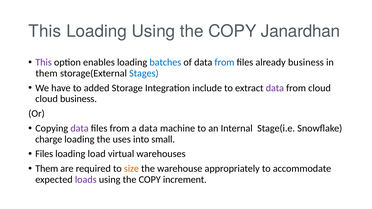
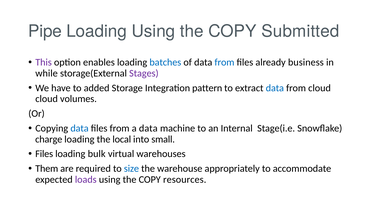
This: This -> Pipe (45, 31)
Janardhan: Janardhan -> Submitted (300, 31)
them: them -> while (47, 73)
Stages colour: blue -> purple (144, 73)
include: include -> pattern (207, 88)
data colour: purple -> blue (275, 88)
cloud business: business -> volumes (78, 99)
data colour: purple -> blue (80, 128)
uses: uses -> local (122, 139)
load: load -> bulk (97, 154)
size colour: orange -> blue (131, 169)
increment: increment -> resources (185, 180)
